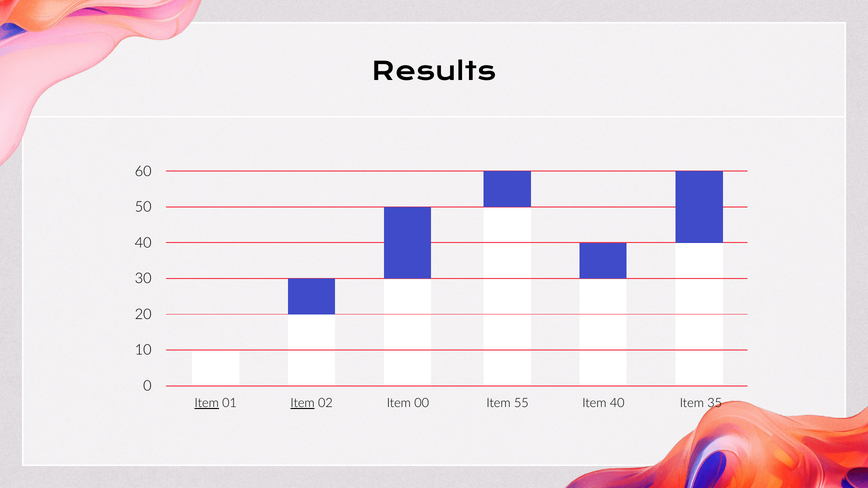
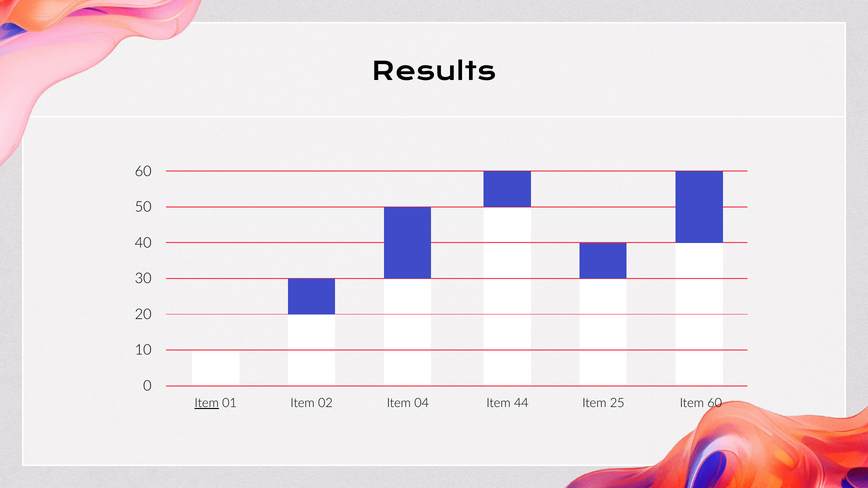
Item underline: present -> none (303, 403)
00: 00 -> 04 (422, 403)
55: 55 -> 44 (521, 403)
Item 40: 40 -> 25 (617, 403)
Item 35: 35 -> 60 (715, 403)
